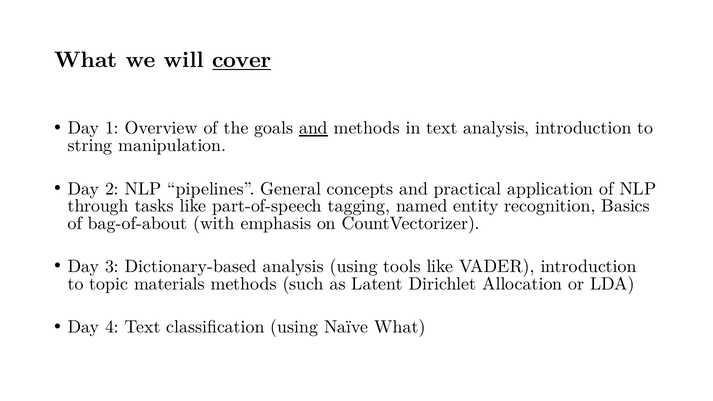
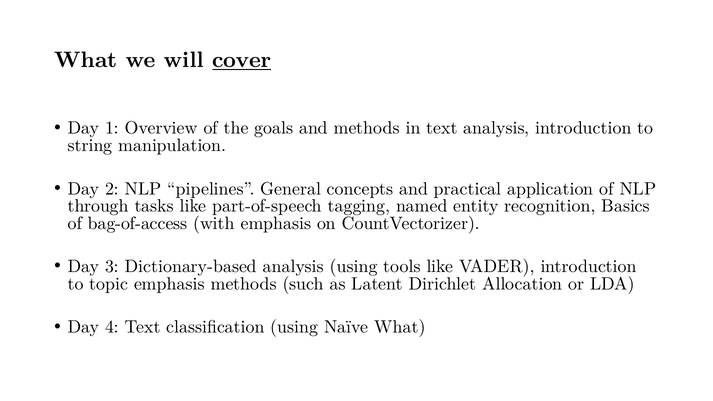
and underline: present -> none (314, 128)
bag-of-about: bag-of-about -> bag-of-access (138, 223)
topic materials: materials -> emphasis (169, 284)
